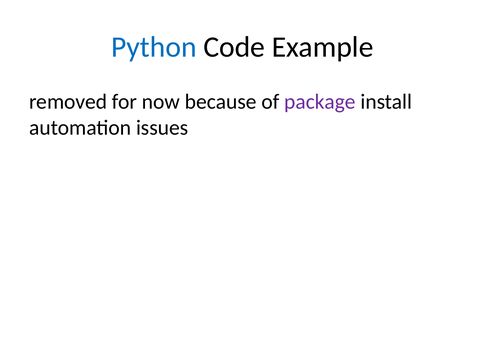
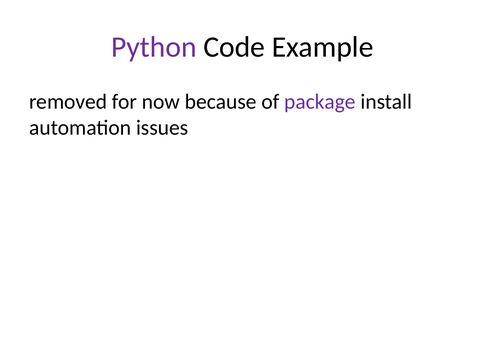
Python colour: blue -> purple (154, 47)
